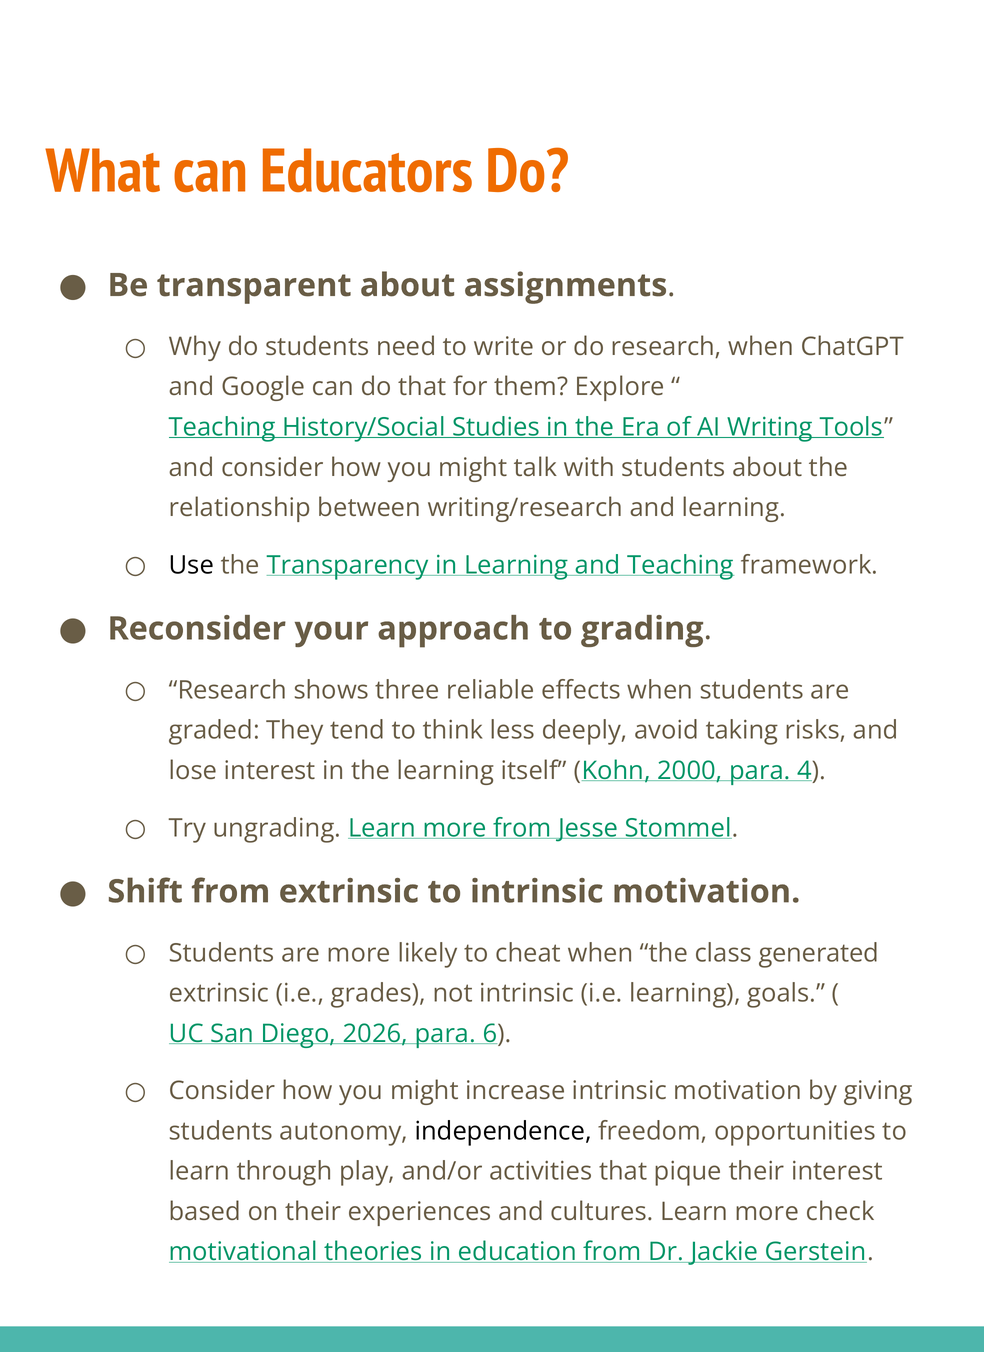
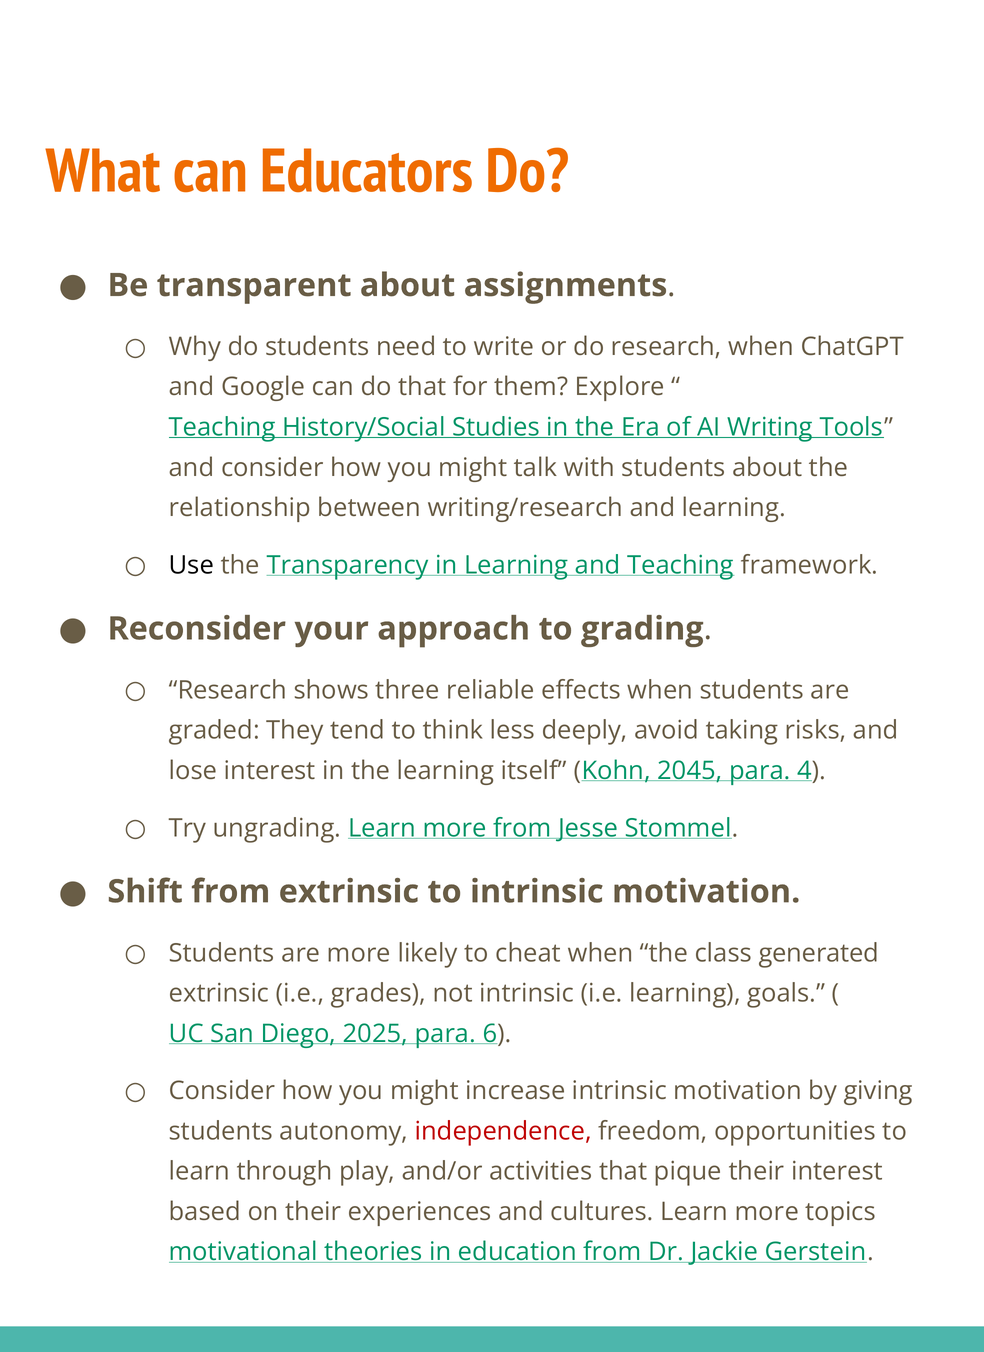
2000: 2000 -> 2045 (690, 771)
2026: 2026 -> 2025 (375, 1034)
independence colour: black -> red (503, 1132)
check: check -> topics (841, 1213)
